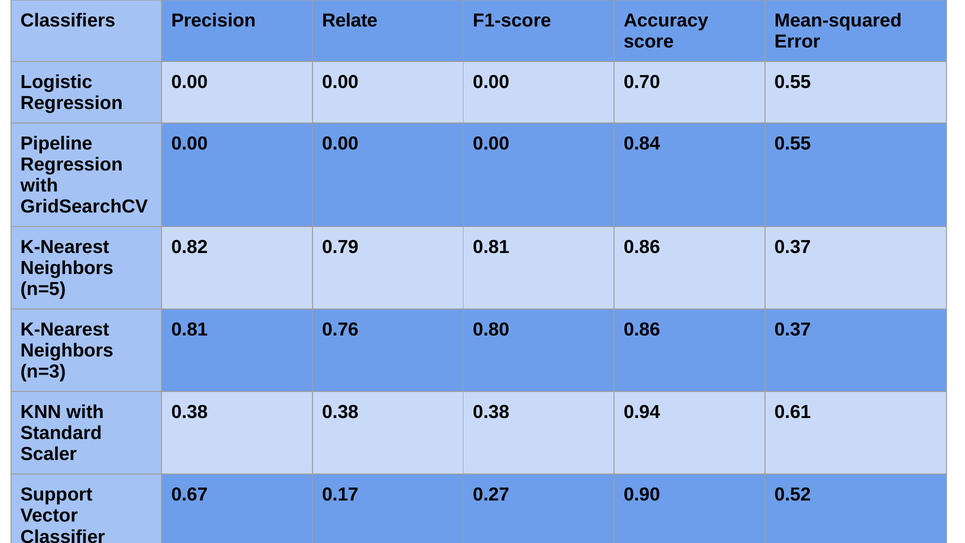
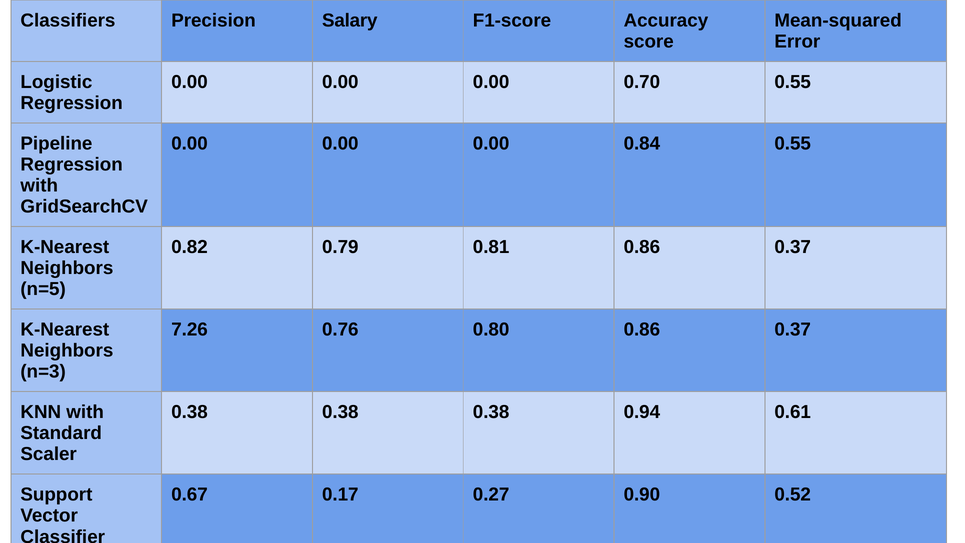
Relate: Relate -> Salary (350, 20)
0.81: 0.81 -> 7.26 (190, 329)
